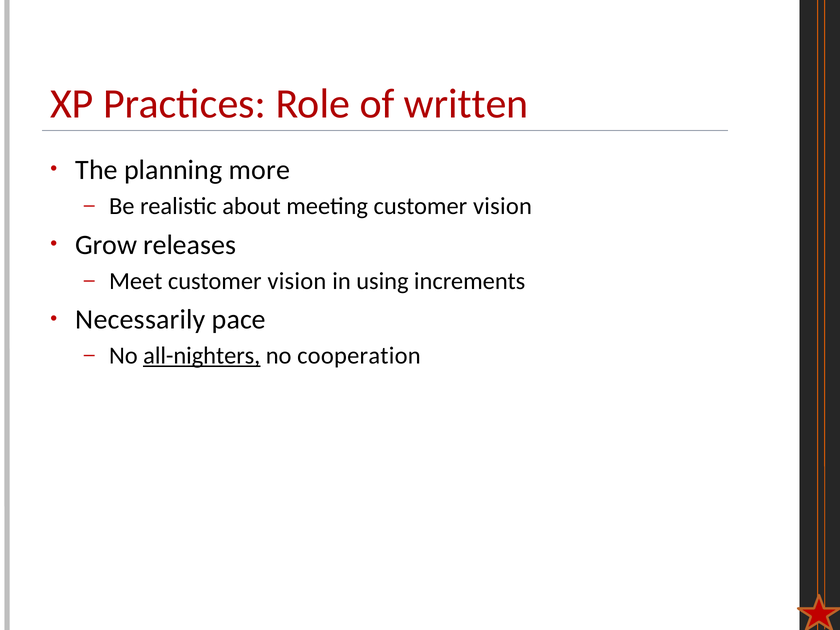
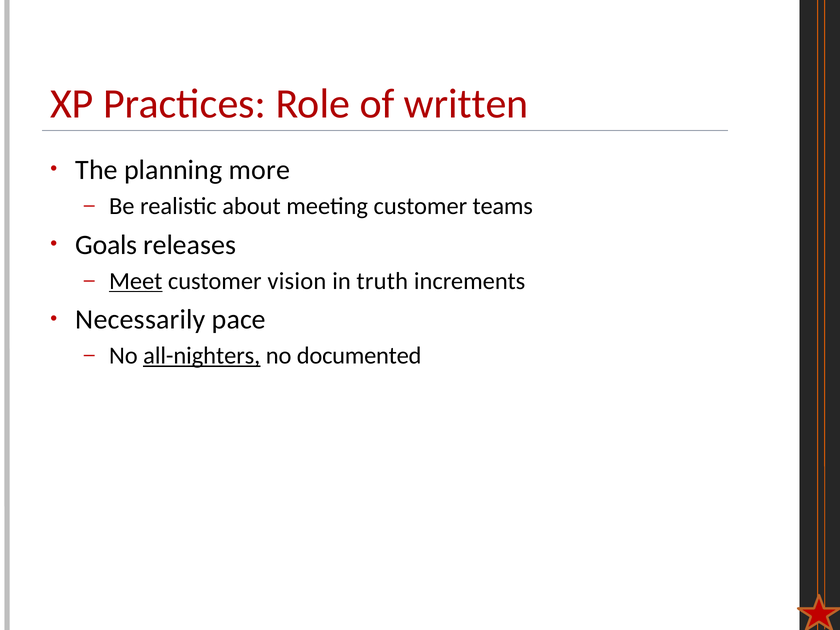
meeting customer vision: vision -> teams (503, 206)
Grow: Grow -> Goals (106, 245)
Meet underline: none -> present (136, 281)
using: using -> truth (382, 281)
cooperation: cooperation -> documented (359, 356)
